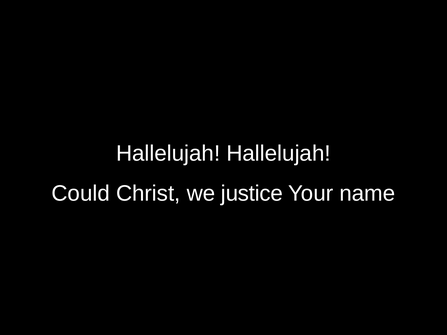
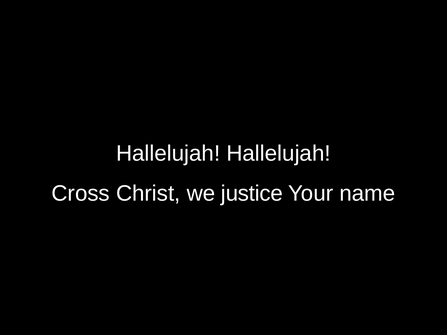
Could: Could -> Cross (81, 194)
